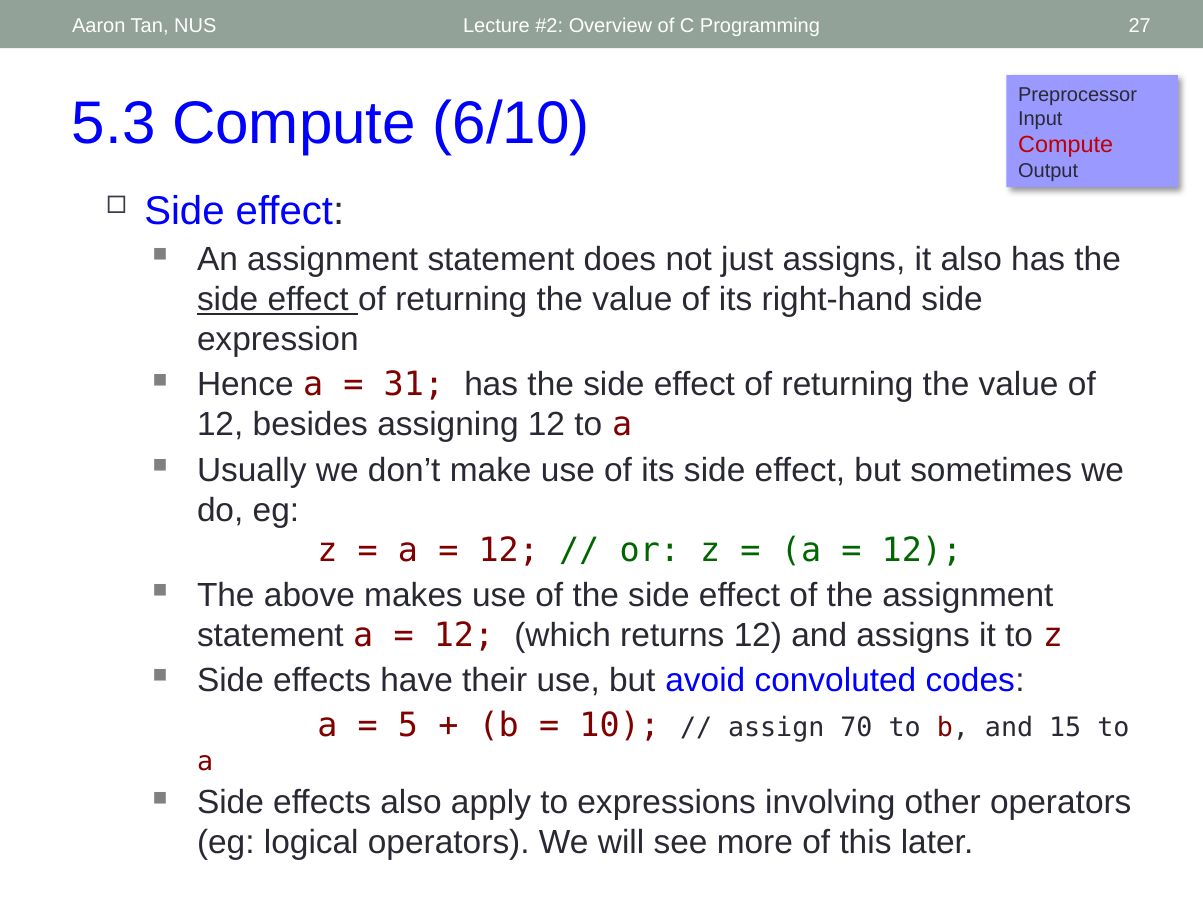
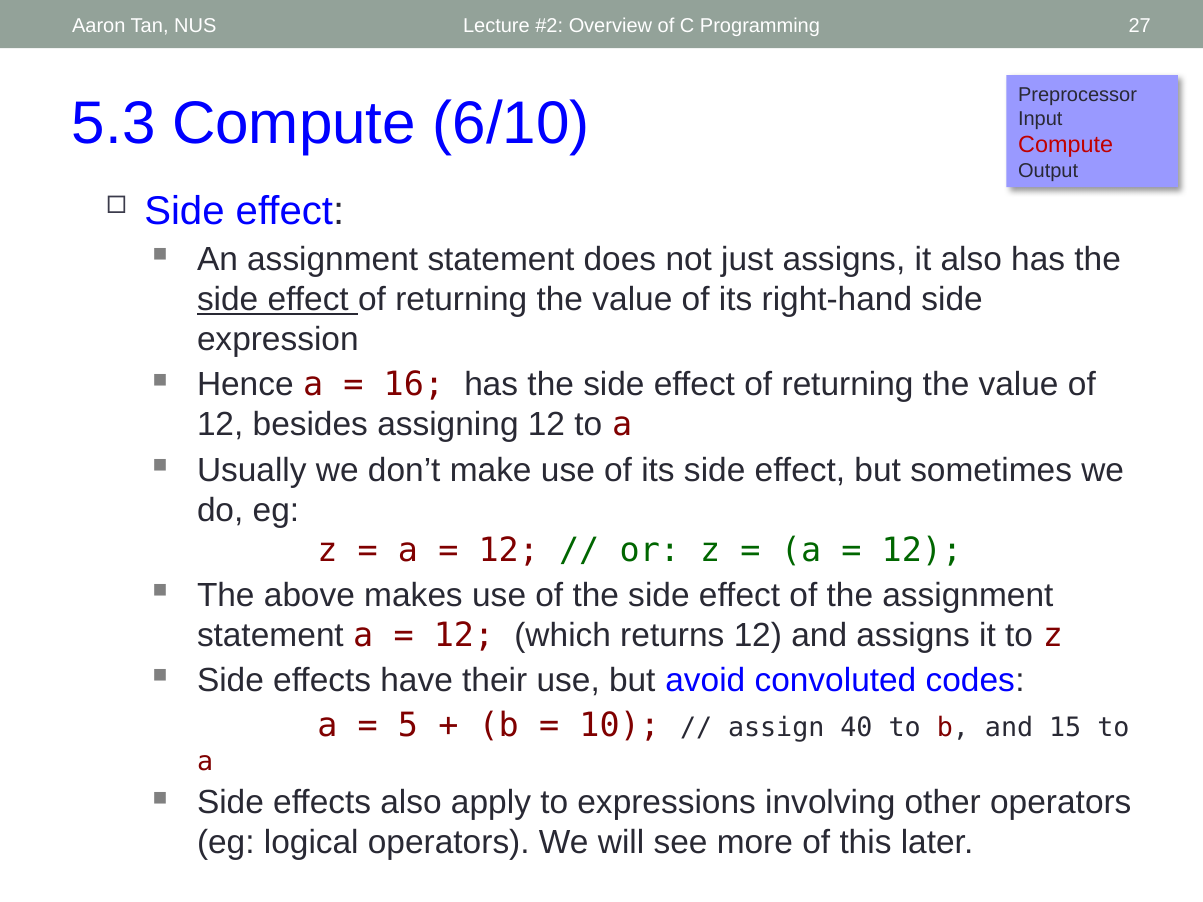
31: 31 -> 16 (414, 385)
70: 70 -> 40 (856, 728)
